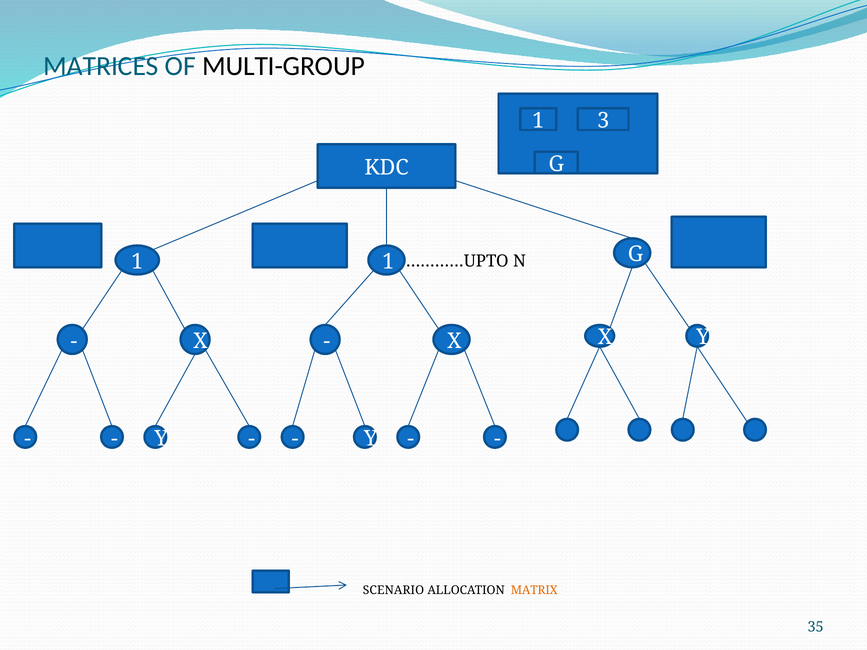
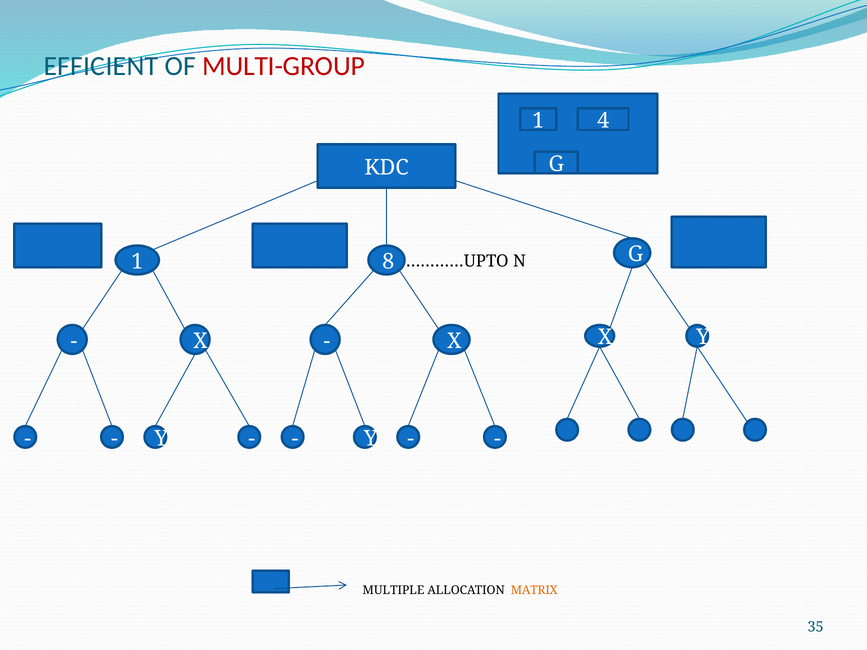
MATRICES: MATRICES -> EFFICIENT (101, 66)
MULTI-GROUP colour: black -> red (283, 66)
3: 3 -> 4 (603, 121)
1 1: 1 -> 8 (388, 262)
SCENARIO: SCENARIO -> MULTIPLE (393, 590)
